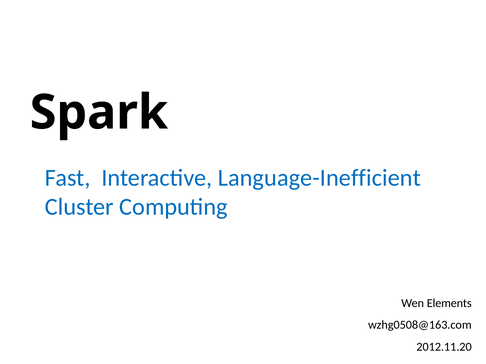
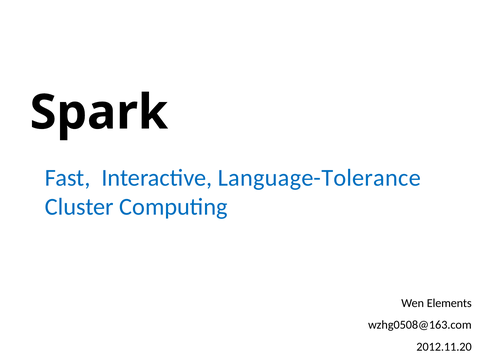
Language-Inefficient: Language-Inefficient -> Language-Tolerance (319, 178)
